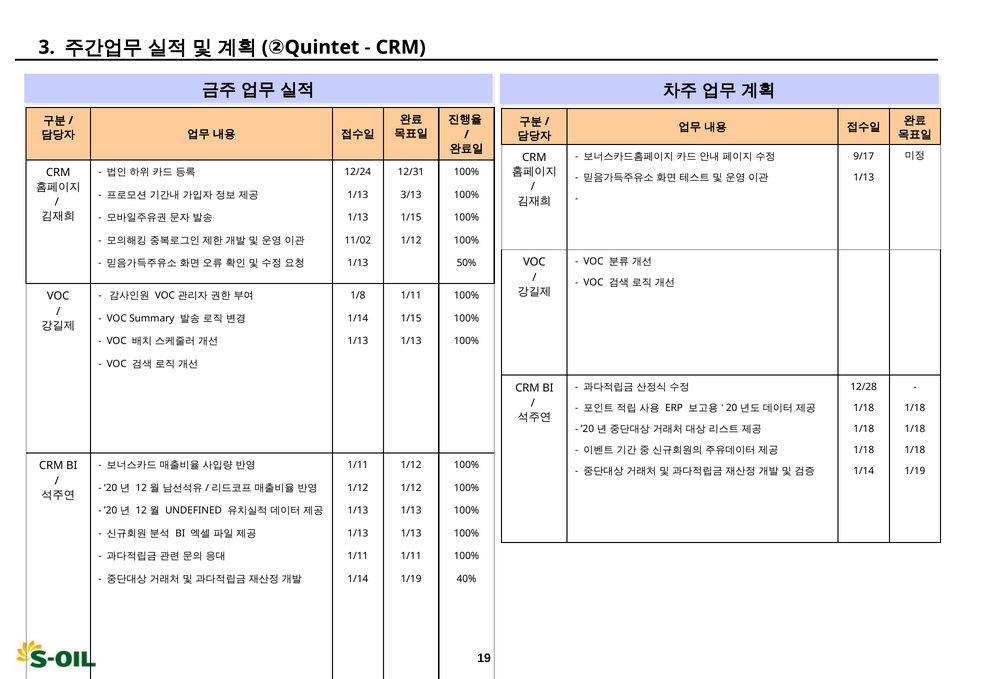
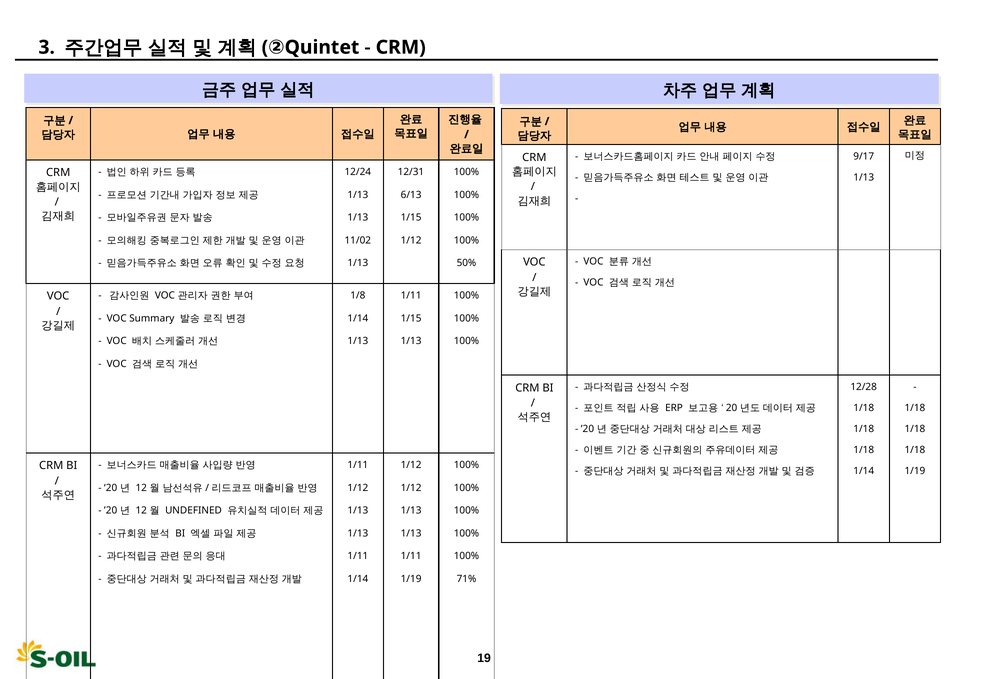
3/13: 3/13 -> 6/13 (411, 195)
40%: 40% -> 71% (466, 579)
